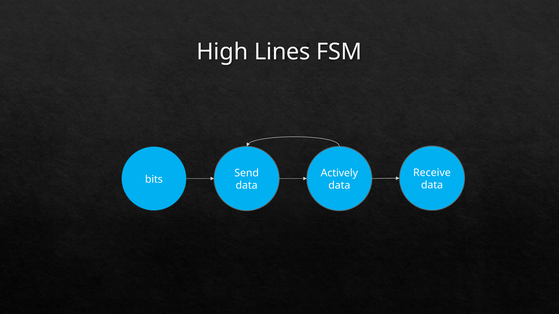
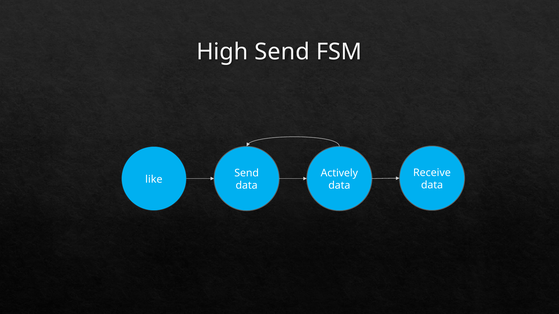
High Lines: Lines -> Send (282, 52)
bits: bits -> like (154, 179)
